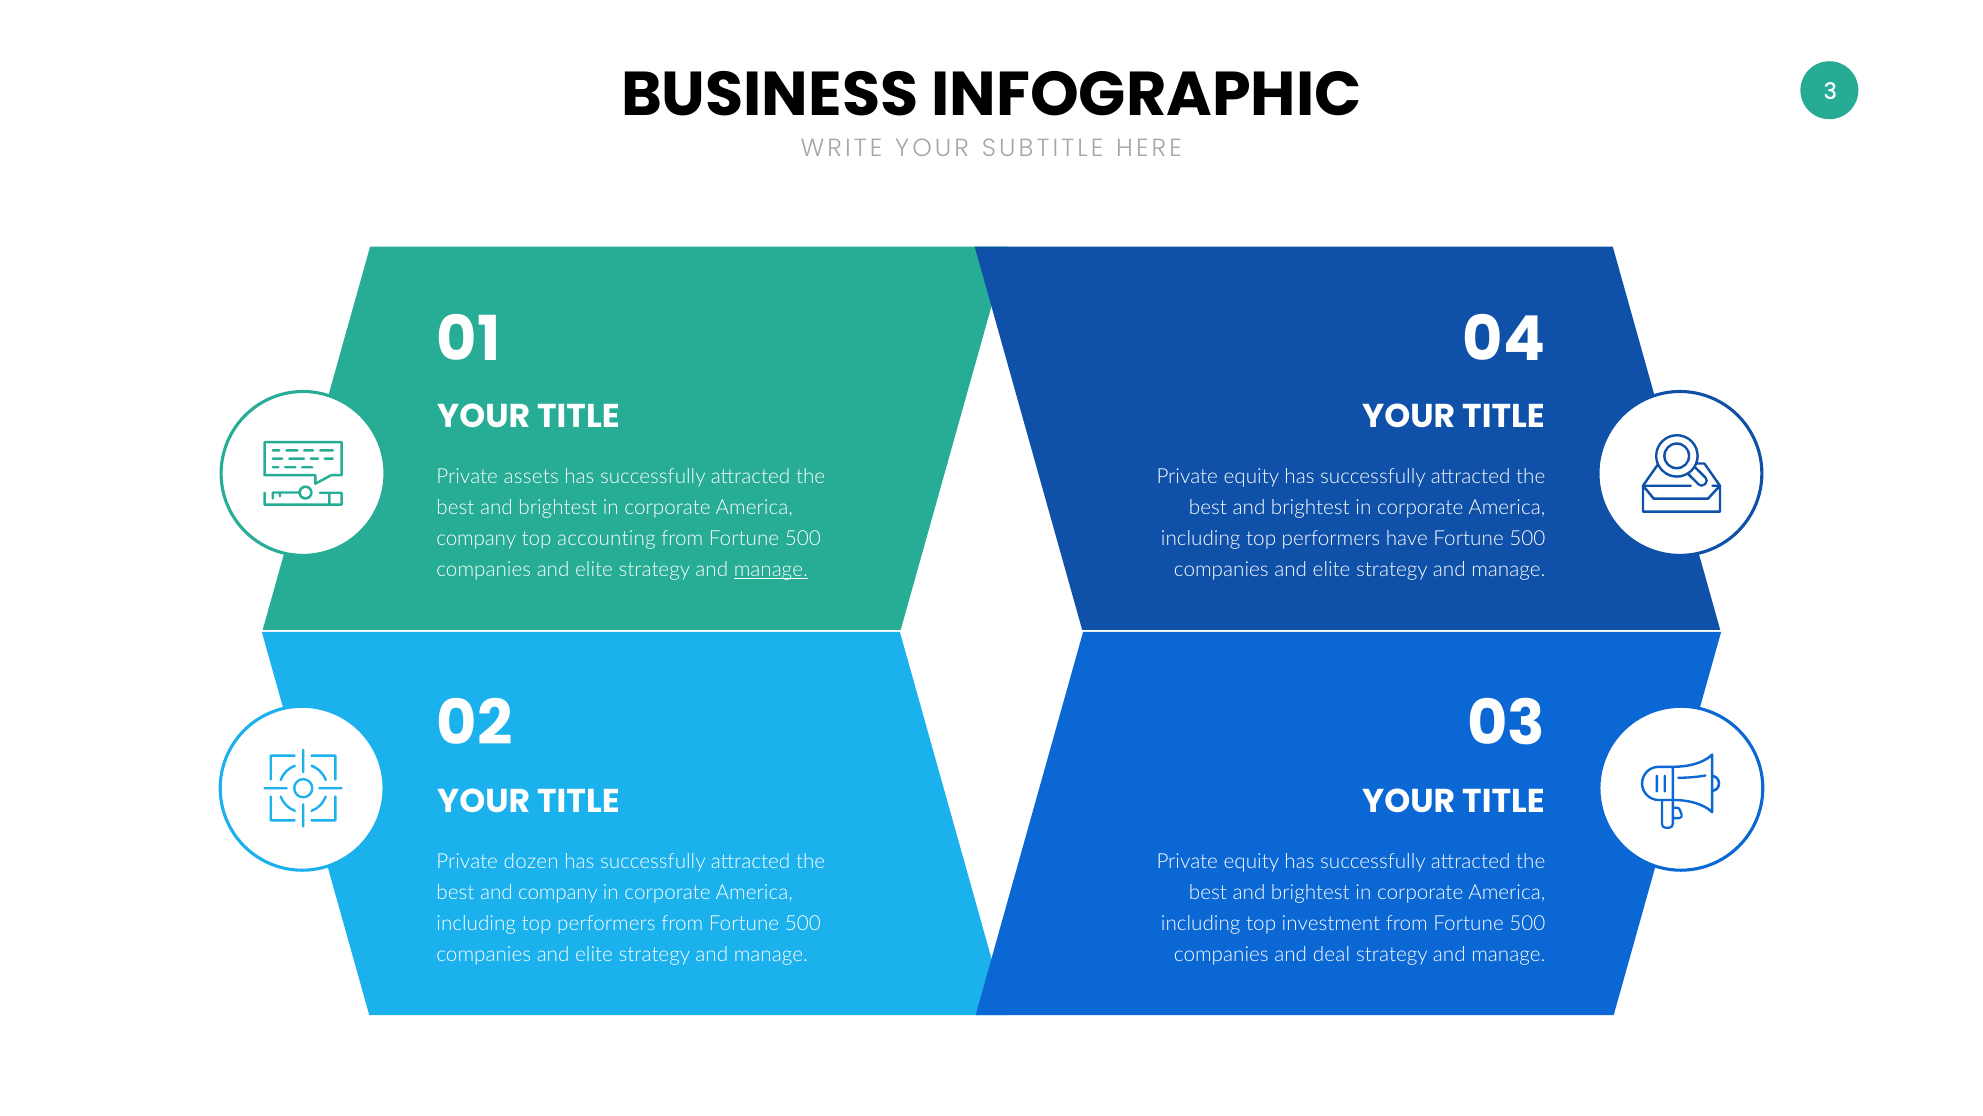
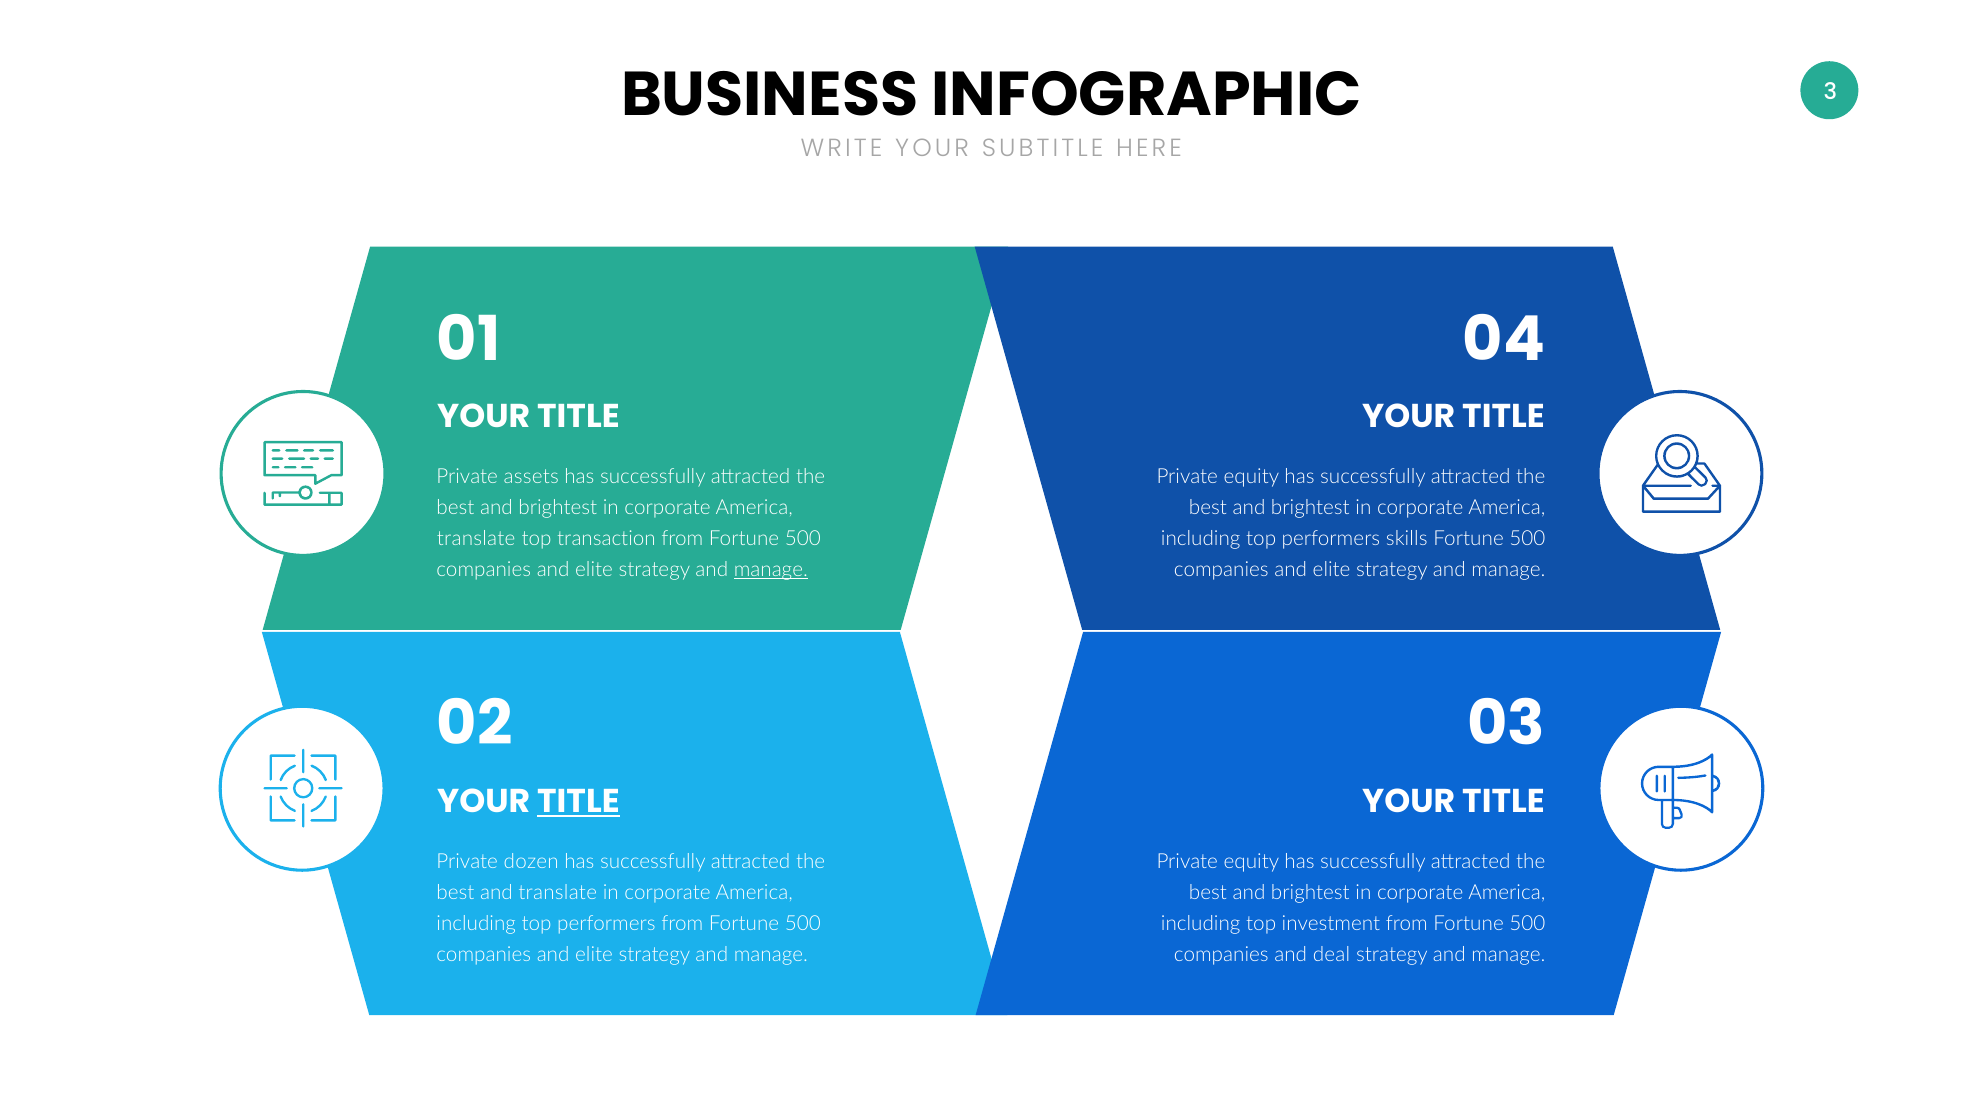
company: company -> translate (476, 539)
accounting: accounting -> transaction (606, 539)
have: have -> skills (1407, 539)
TITLE underline: none -> present (578, 802)
and company: company -> translate (558, 892)
